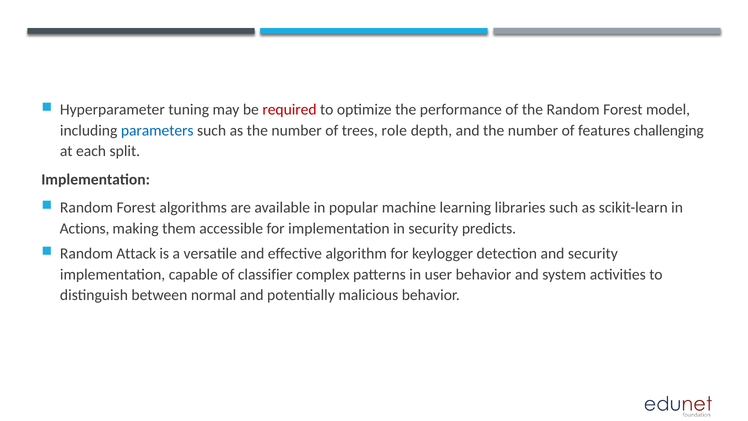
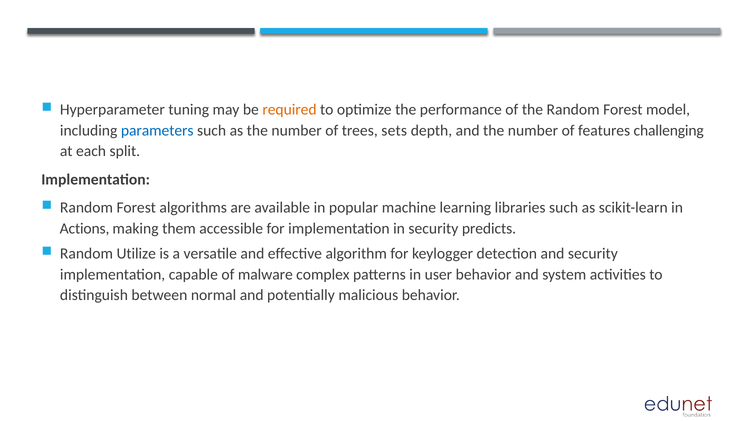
required colour: red -> orange (289, 110)
role: role -> sets (394, 130)
Attack: Attack -> Utilize (136, 254)
classifier: classifier -> malware (265, 274)
